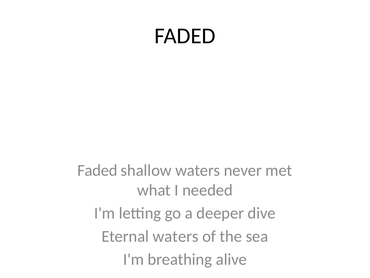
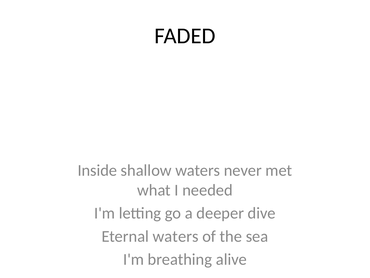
Faded: Faded -> Inside (97, 170)
